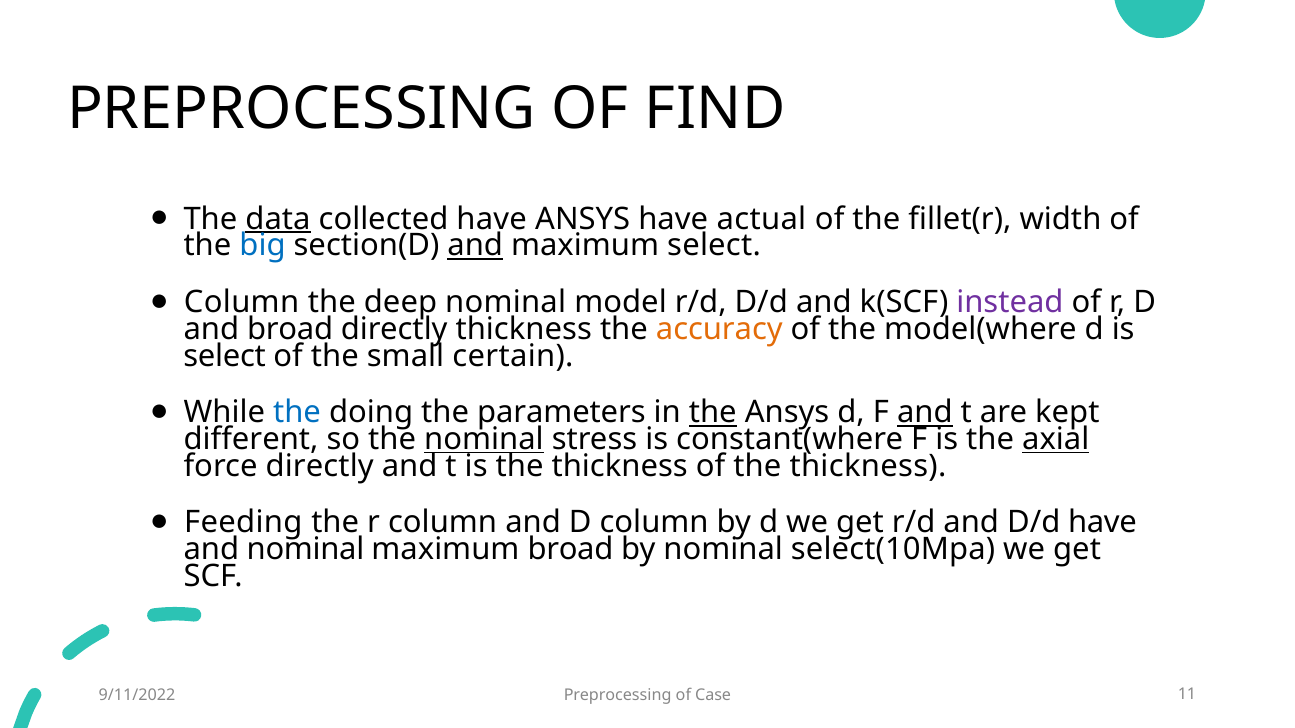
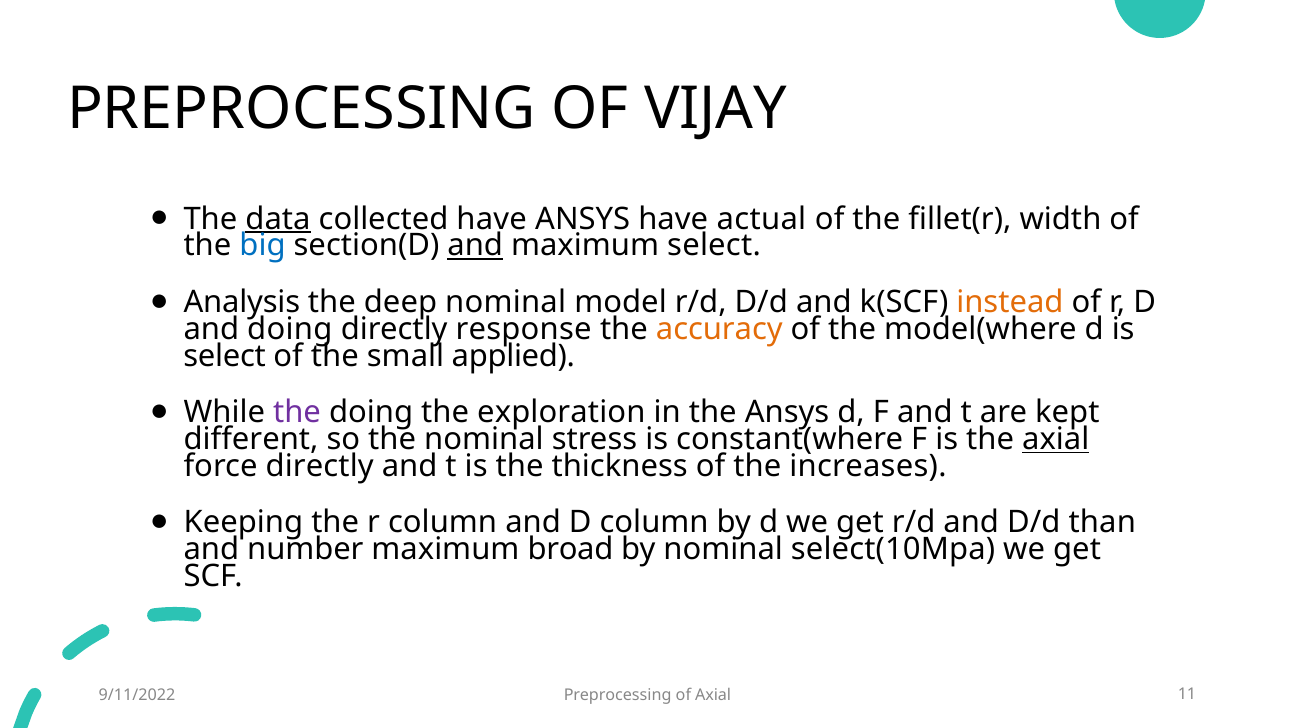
FIND: FIND -> VIJAY (716, 109)
Column: Column -> Analysis (242, 302)
instead colour: purple -> orange (1010, 302)
and broad: broad -> doing (290, 329)
directly thickness: thickness -> response (524, 329)
certain: certain -> applied (513, 356)
the colour: blue -> purple (297, 413)
parameters: parameters -> exploration (561, 413)
the underline: present -> none (713, 413)
and underline: present -> none (925, 413)
nominal underline: present -> none (484, 439)
of the thickness: thickness -> increases (868, 466)
Feeding: Feeding -> Keeping (243, 523)
D/d have: have -> than (1102, 523)
and nominal: nominal -> number (305, 550)
of Case: Case -> Axial (713, 696)
